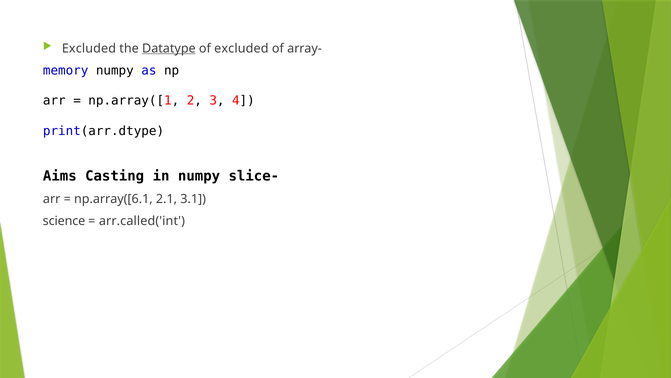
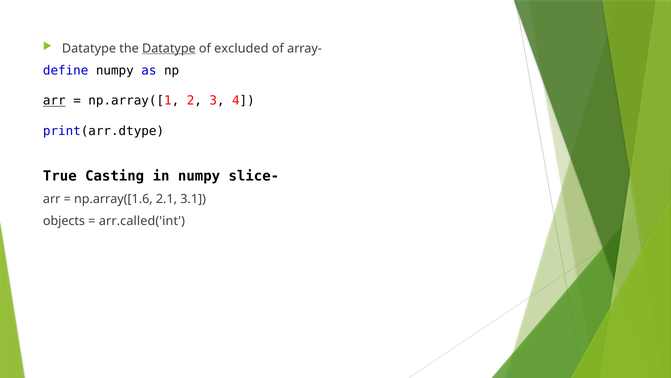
Excluded: Excluded -> Datatype (89, 48)
memory: memory -> define (66, 70)
arr underline: none -> present (54, 101)
Aims: Aims -> True (60, 176)
np.array([6.1: np.array([6.1 -> np.array([1.6 (113, 199)
science: science -> objects (64, 221)
